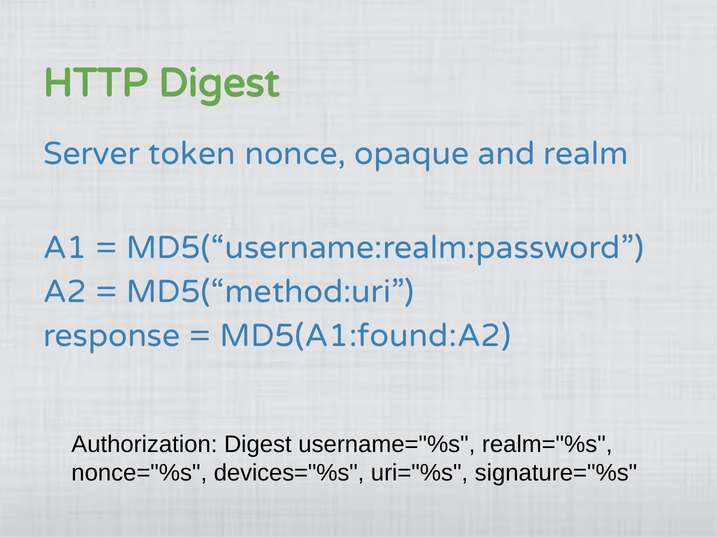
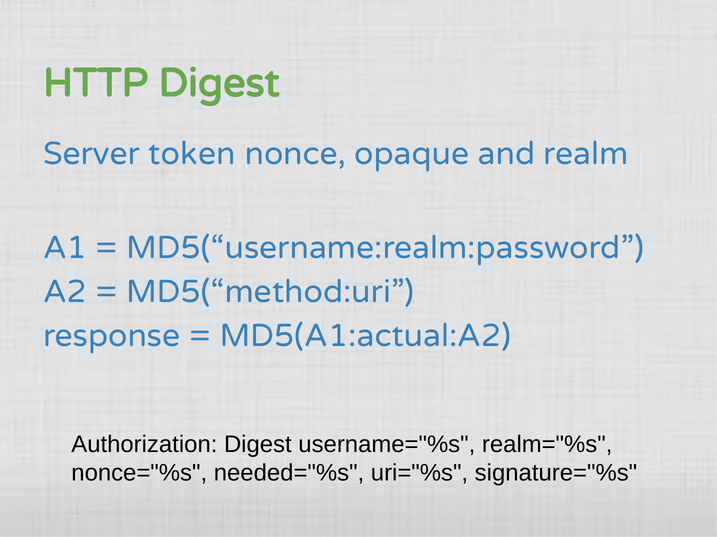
MD5(A1:found:A2: MD5(A1:found:A2 -> MD5(A1:actual:A2 (365, 336)
devices="%s: devices="%s -> needed="%s (289, 473)
